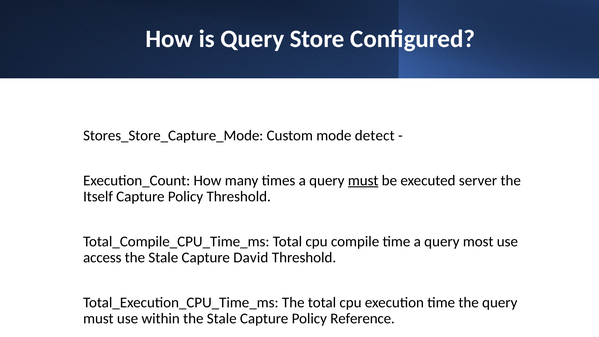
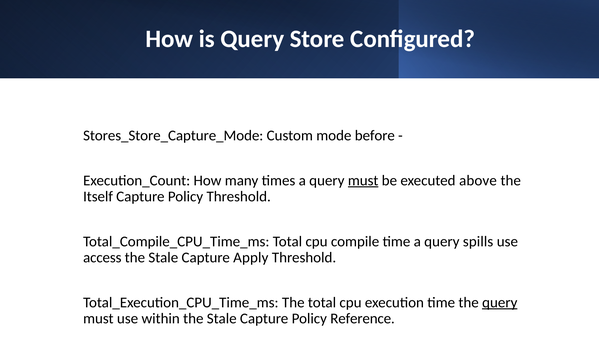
mode detect: detect -> before (375, 136)
server: server -> above (478, 180)
most: most -> spills (478, 241)
David: David -> Apply (251, 258)
query underline: none -> present (500, 302)
